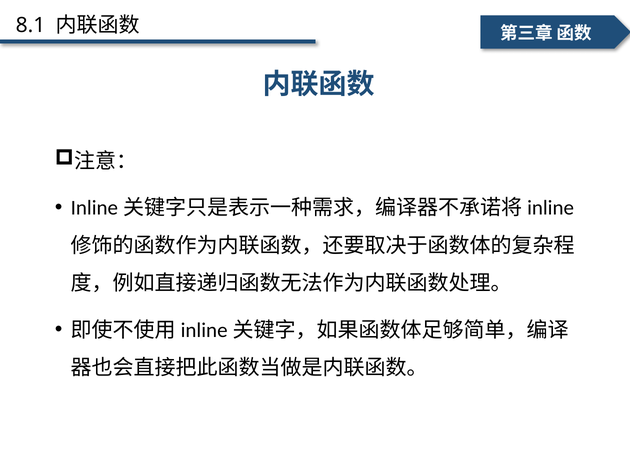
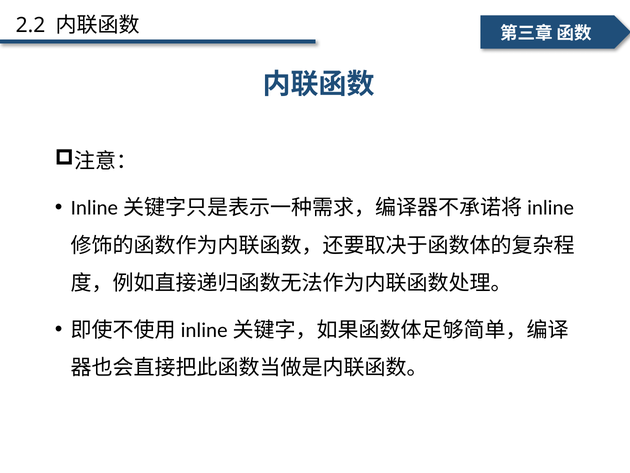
8.1: 8.1 -> 2.2 (31, 25)
